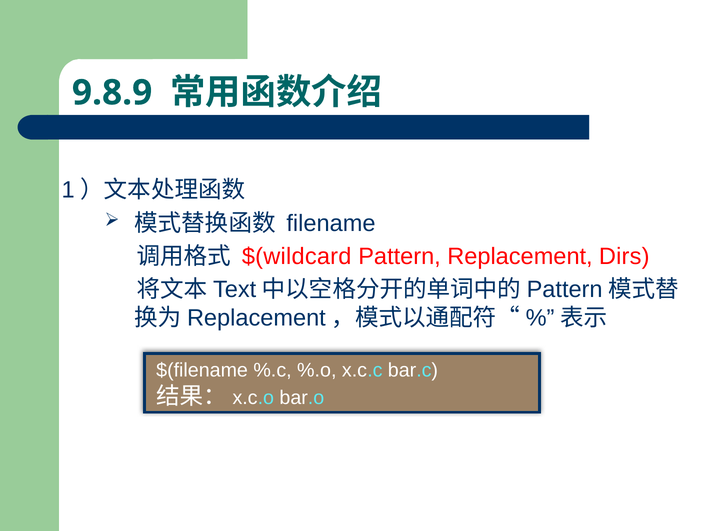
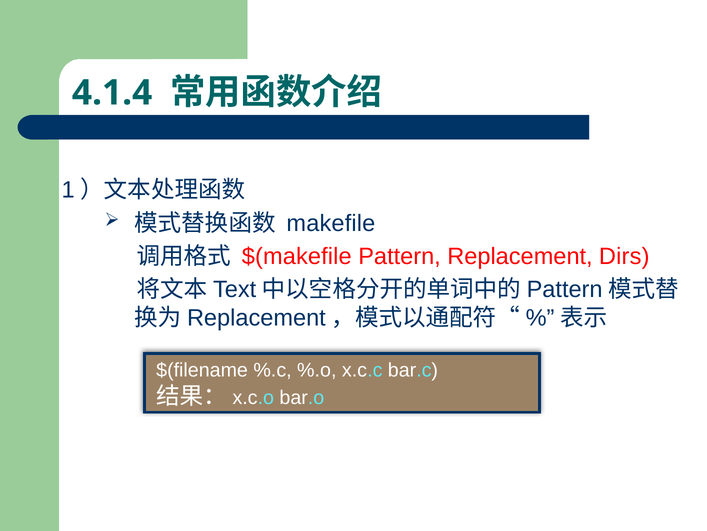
9.8.9: 9.8.9 -> 4.1.4 (112, 93)
filename: filename -> makefile (331, 223)
$(wildcard: $(wildcard -> $(makefile (297, 256)
